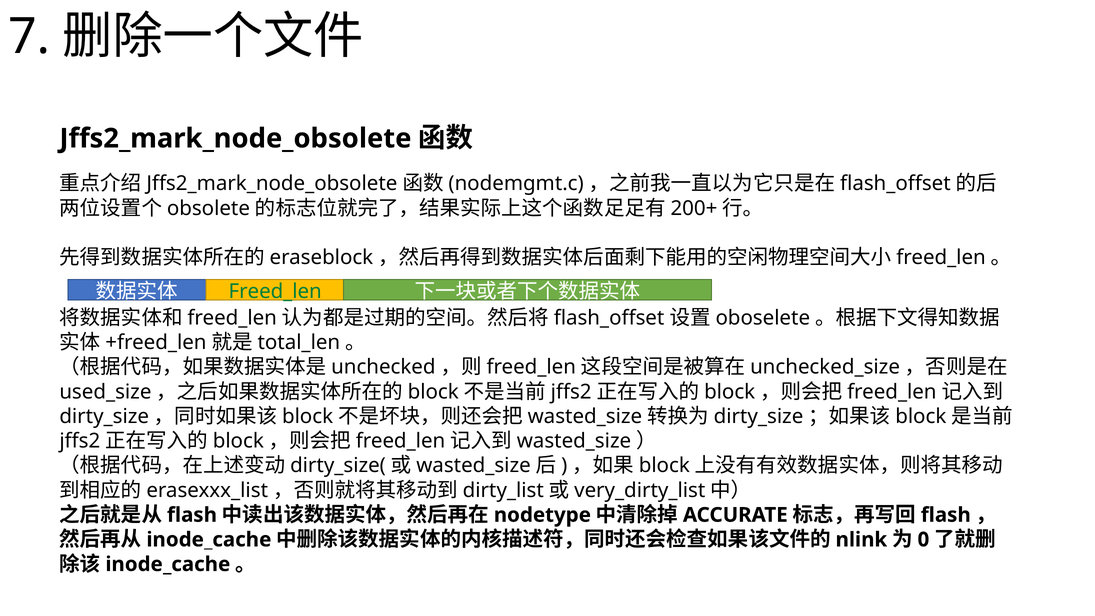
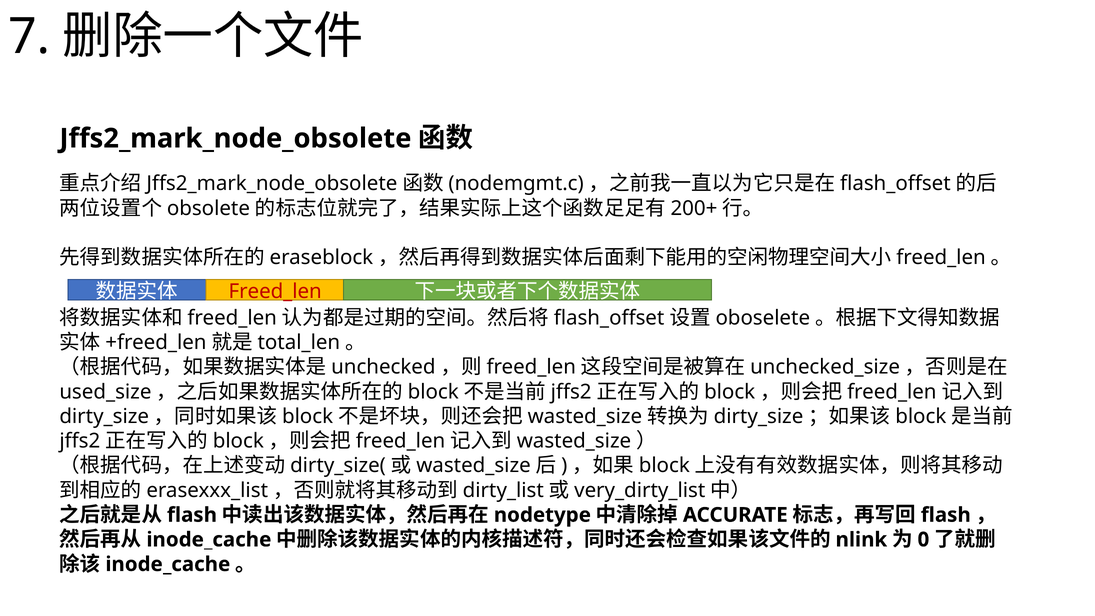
Freed_len colour: green -> red (275, 291)
